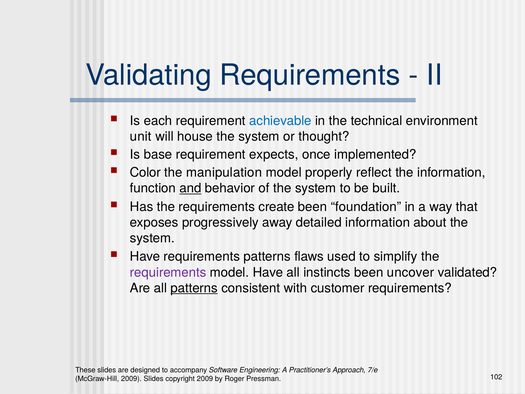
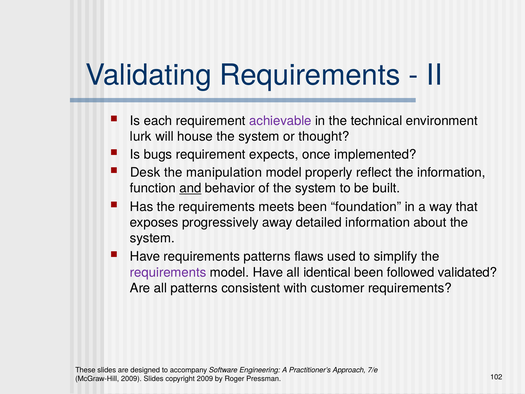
achievable colour: blue -> purple (280, 121)
unit: unit -> lurk (141, 137)
base: base -> bugs (158, 154)
Color: Color -> Desk (145, 172)
create: create -> meets (276, 207)
instincts: instincts -> identical (327, 272)
uncover: uncover -> followed (411, 272)
patterns underline: present -> none (194, 288)
